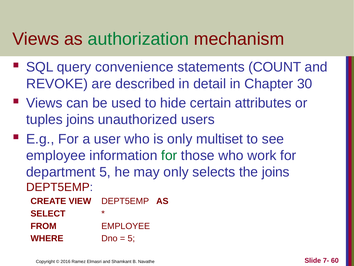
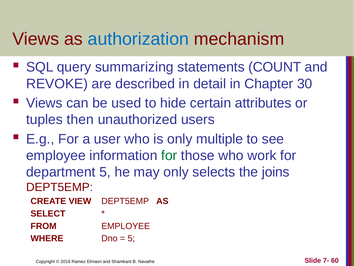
authorization colour: green -> blue (138, 39)
convenience: convenience -> summarizing (134, 67)
tuples joins: joins -> then (80, 119)
multiset: multiset -> multiple (220, 139)
